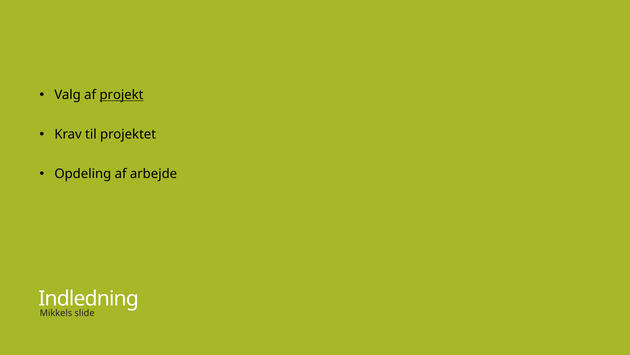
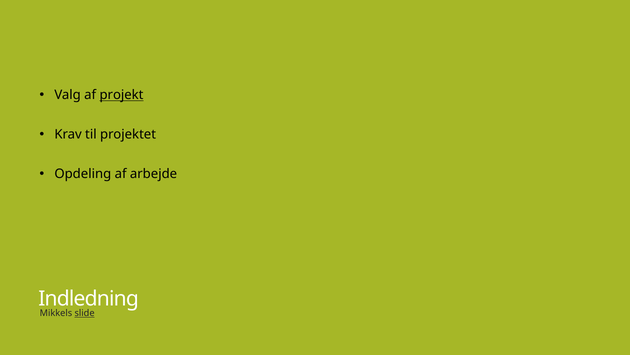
slide underline: none -> present (85, 313)
